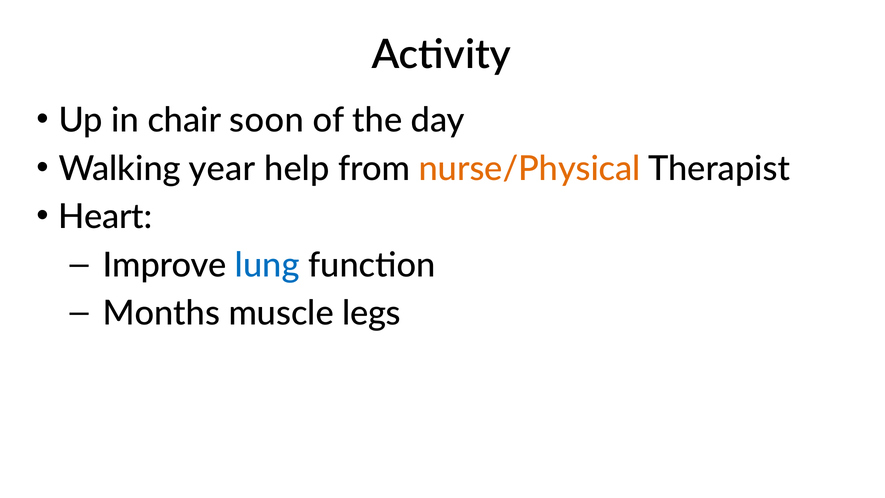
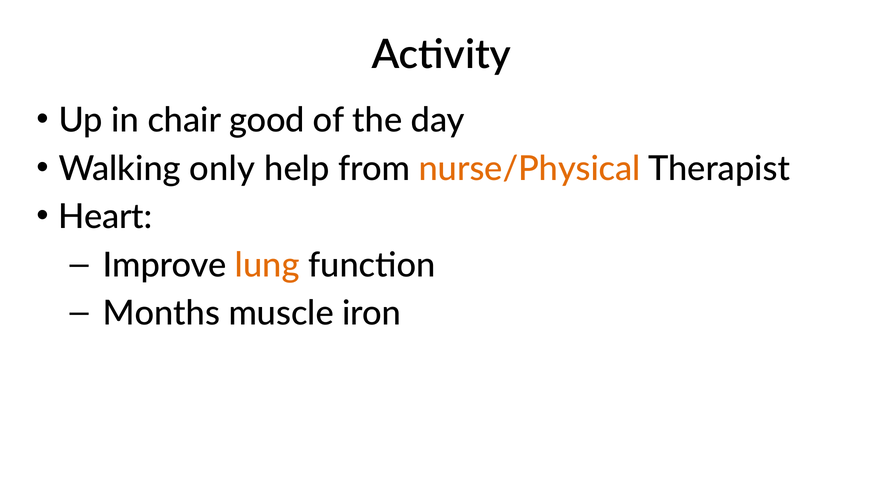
soon: soon -> good (267, 120)
year: year -> only (222, 169)
lung colour: blue -> orange (267, 265)
legs: legs -> iron (371, 313)
